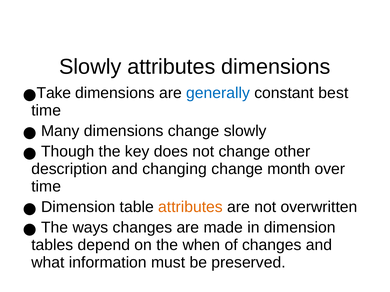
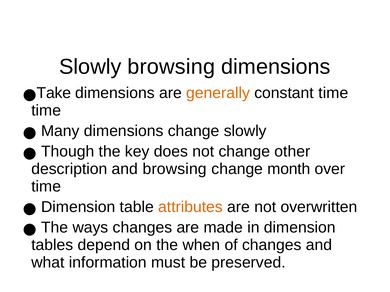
Slowly attributes: attributes -> browsing (171, 67)
generally colour: blue -> orange (218, 93)
constant best: best -> time (333, 93)
and changing: changing -> browsing (175, 169)
